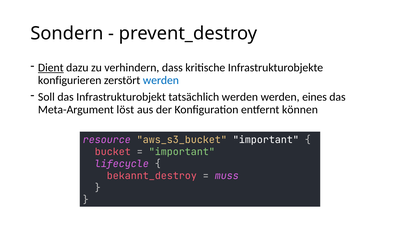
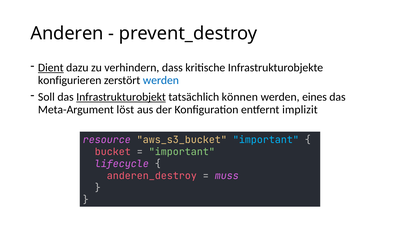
Sondern: Sondern -> Anderen (67, 34)
Infrastrukturobjekt underline: none -> present (121, 97)
tatsächlich werden: werden -> können (240, 97)
können: können -> implizit (300, 110)
important colour: white -> light blue (266, 140)
bekannt_destroy: bekannt_destroy -> anderen_destroy (152, 176)
